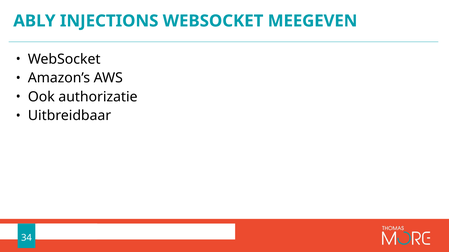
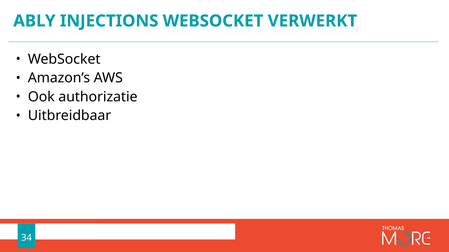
MEEGEVEN: MEEGEVEN -> VERWERKT (312, 21)
